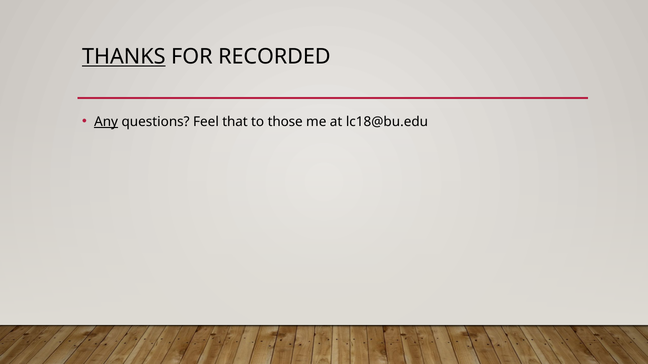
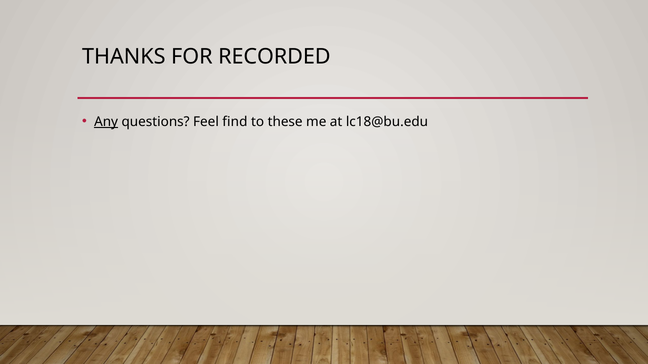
THANKS underline: present -> none (124, 57)
that: that -> find (235, 122)
those: those -> these (285, 122)
